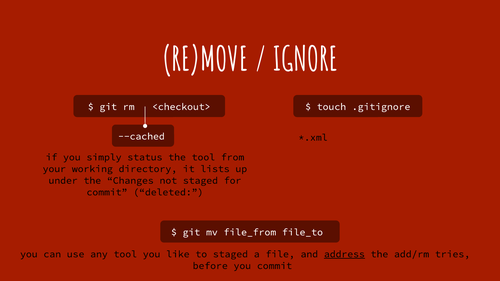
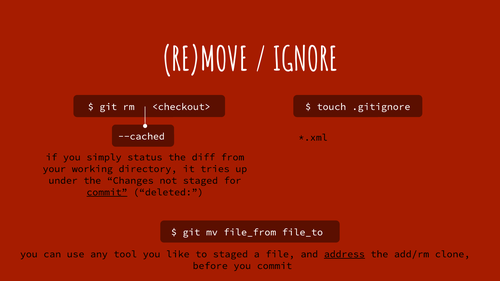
the tool: tool -> diff (203, 157)
lists: lists -> tries (215, 169)
commit underline: none -> present (107, 192)
tries: tries -> clone (453, 254)
